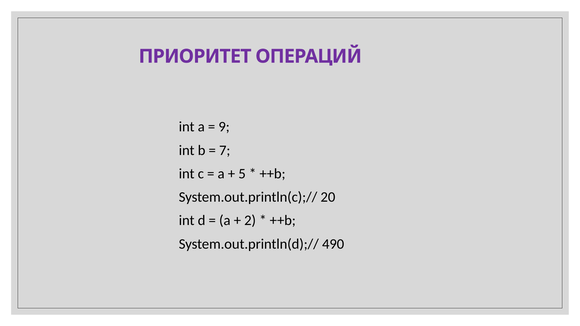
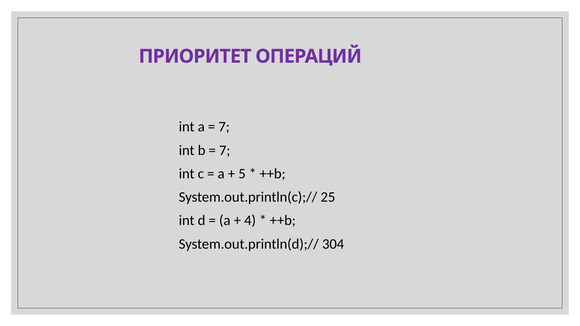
9: 9 -> 7 (224, 127)
20: 20 -> 25 (328, 197)
2: 2 -> 4 (250, 221)
490: 490 -> 304 (333, 244)
